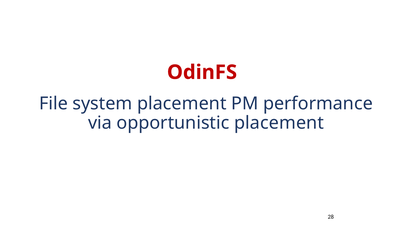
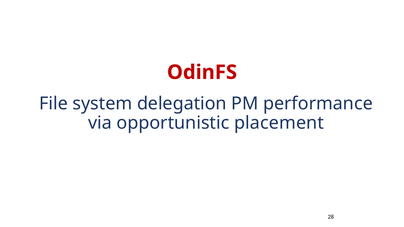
system placement: placement -> delegation (182, 104)
